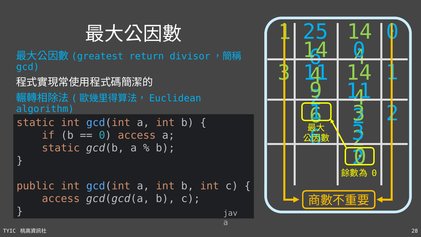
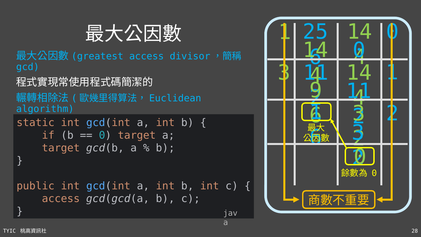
return: return -> access (147, 56)
0 access: access -> target (137, 135)
static: static -> target (61, 148)
